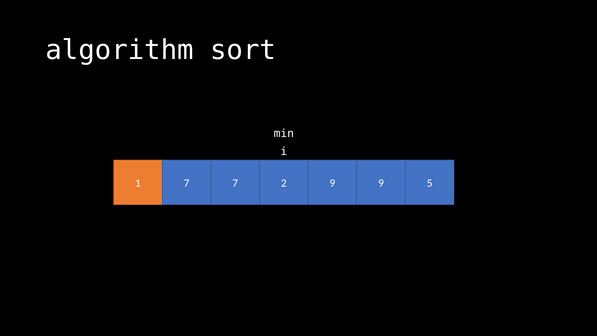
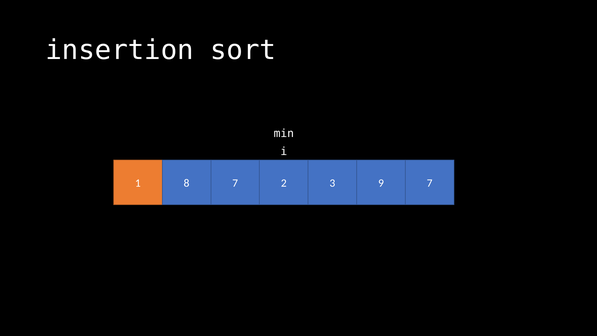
algorithm: algorithm -> insertion (120, 50)
1 7: 7 -> 8 (187, 183)
2 9: 9 -> 3 (332, 183)
9 5: 5 -> 7 (430, 183)
